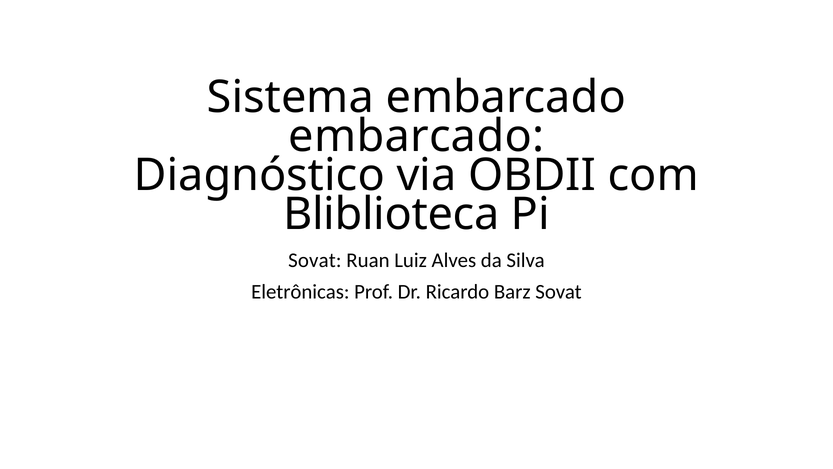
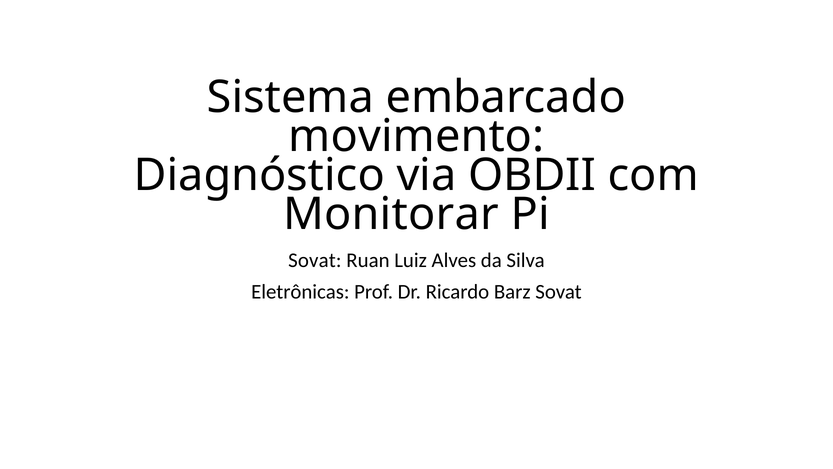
embarcado: embarcado -> movimento (416, 136)
Bliblioteca: Bliblioteca -> Monitorar (391, 214)
